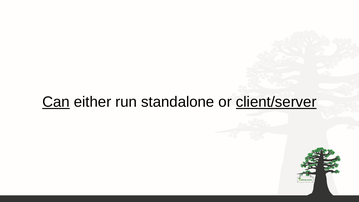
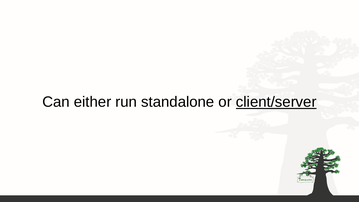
Can underline: present -> none (56, 102)
